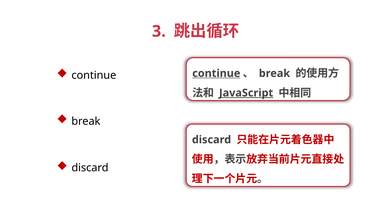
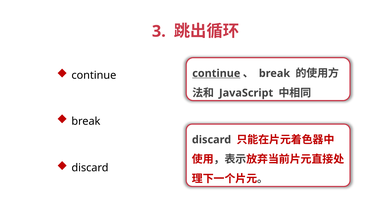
JavaScript underline: present -> none (246, 93)
